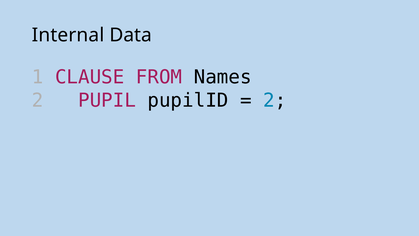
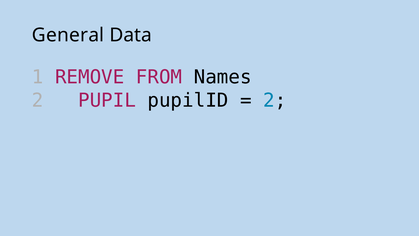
Internal: Internal -> General (68, 35)
CLAUSE: CLAUSE -> REMOVE (90, 77)
